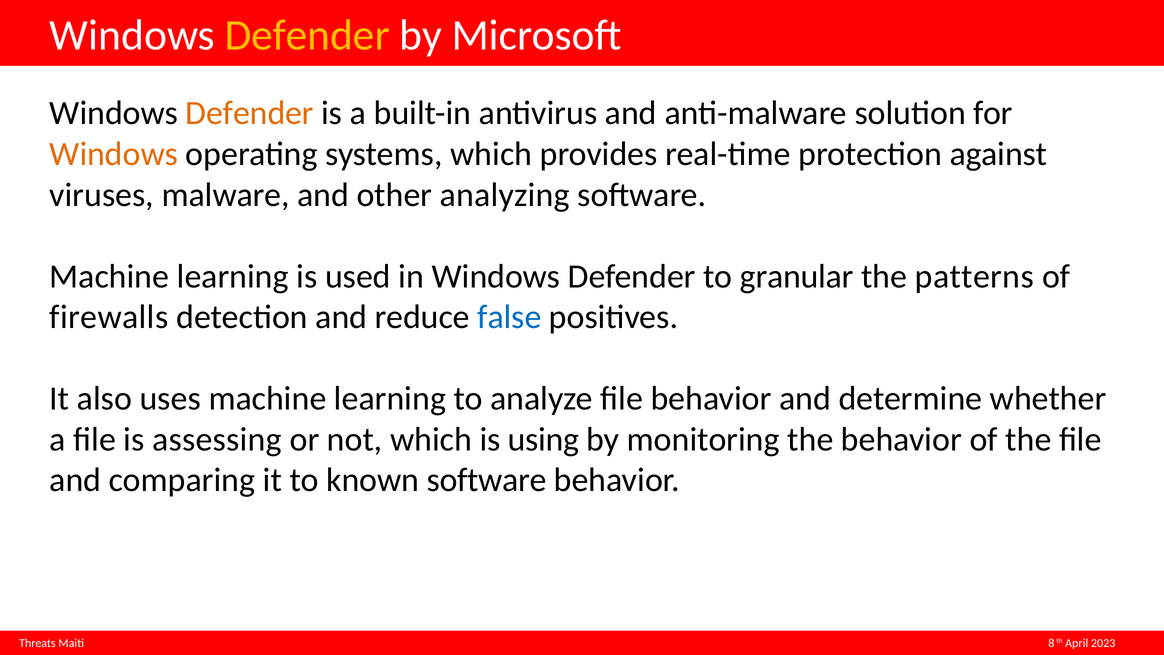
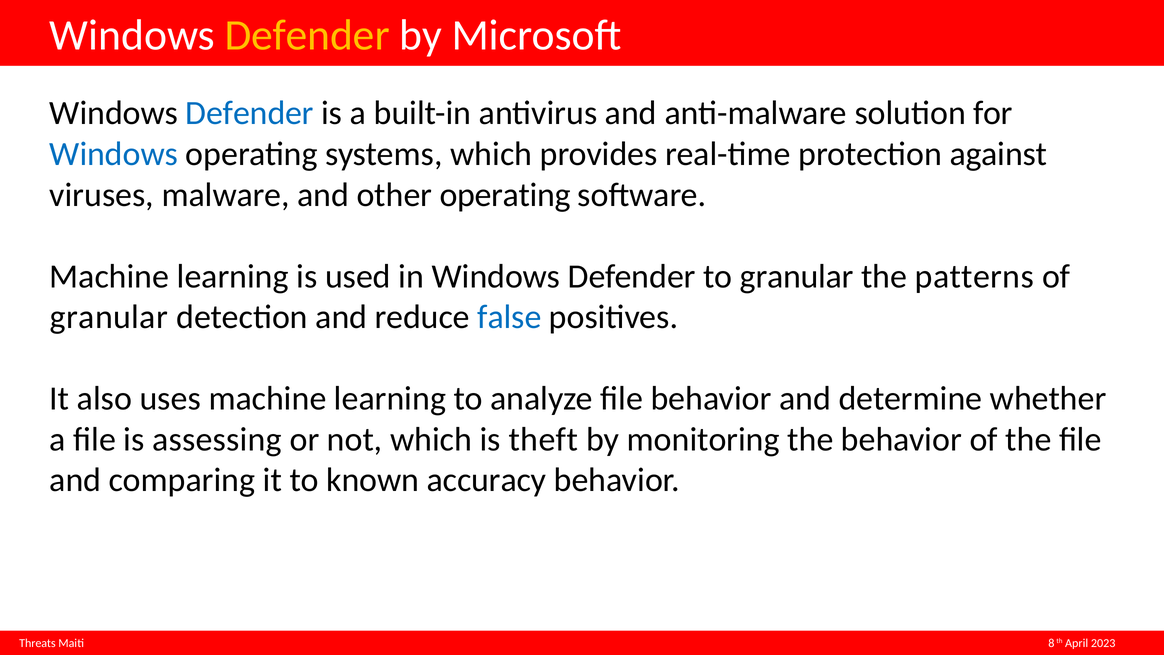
Defender colour: orange -> blue (250, 113)
Windows colour: orange -> blue (114, 154)
other analyzing: analyzing -> operating (505, 195)
firewalls: firewalls -> granular (109, 317)
using: using -> theft (543, 439)
known software: software -> accuracy (487, 480)
